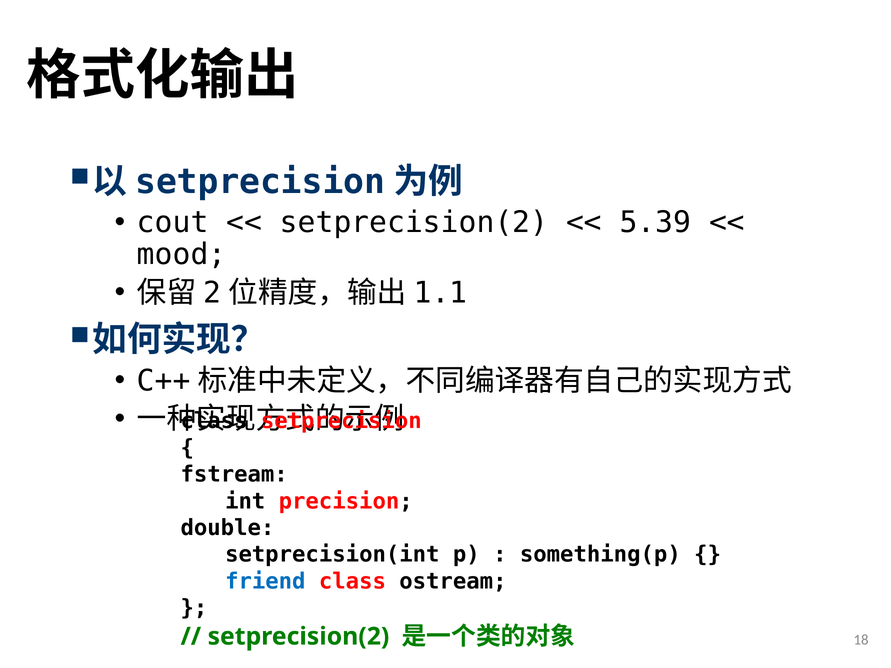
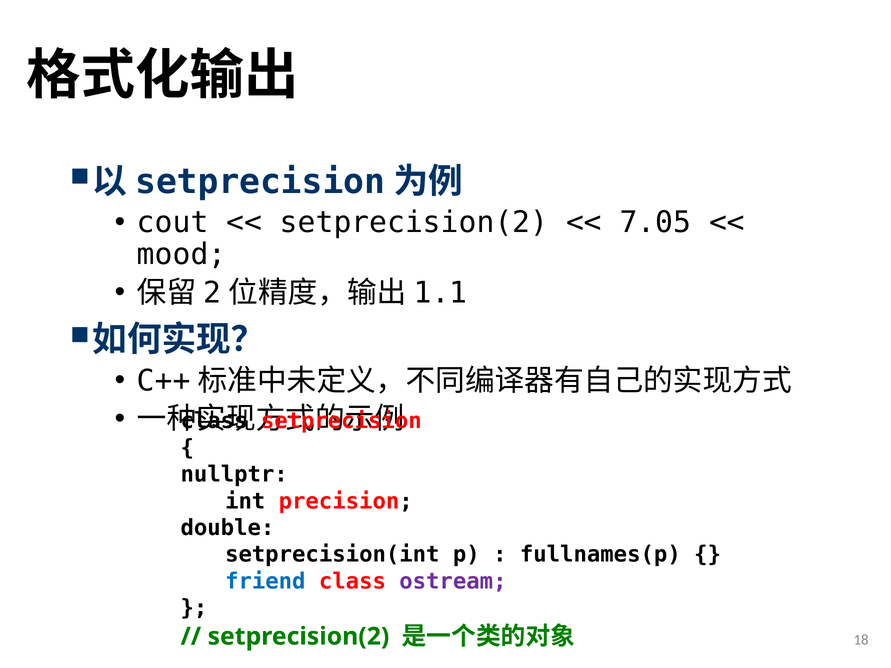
5.39: 5.39 -> 7.05 (655, 223)
fstream: fstream -> nullptr (234, 475)
something(p: something(p -> fullnames(p (600, 555)
ostream colour: black -> purple (453, 582)
